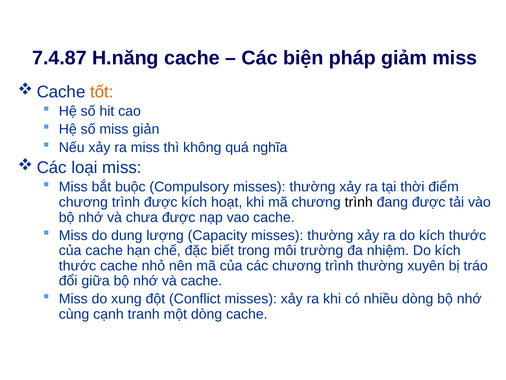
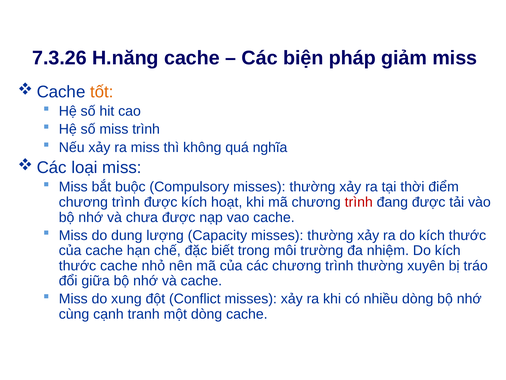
7.4.87: 7.4.87 -> 7.3.26 (59, 58)
miss giản: giản -> trình (146, 129)
trình colour: black -> red (359, 202)
